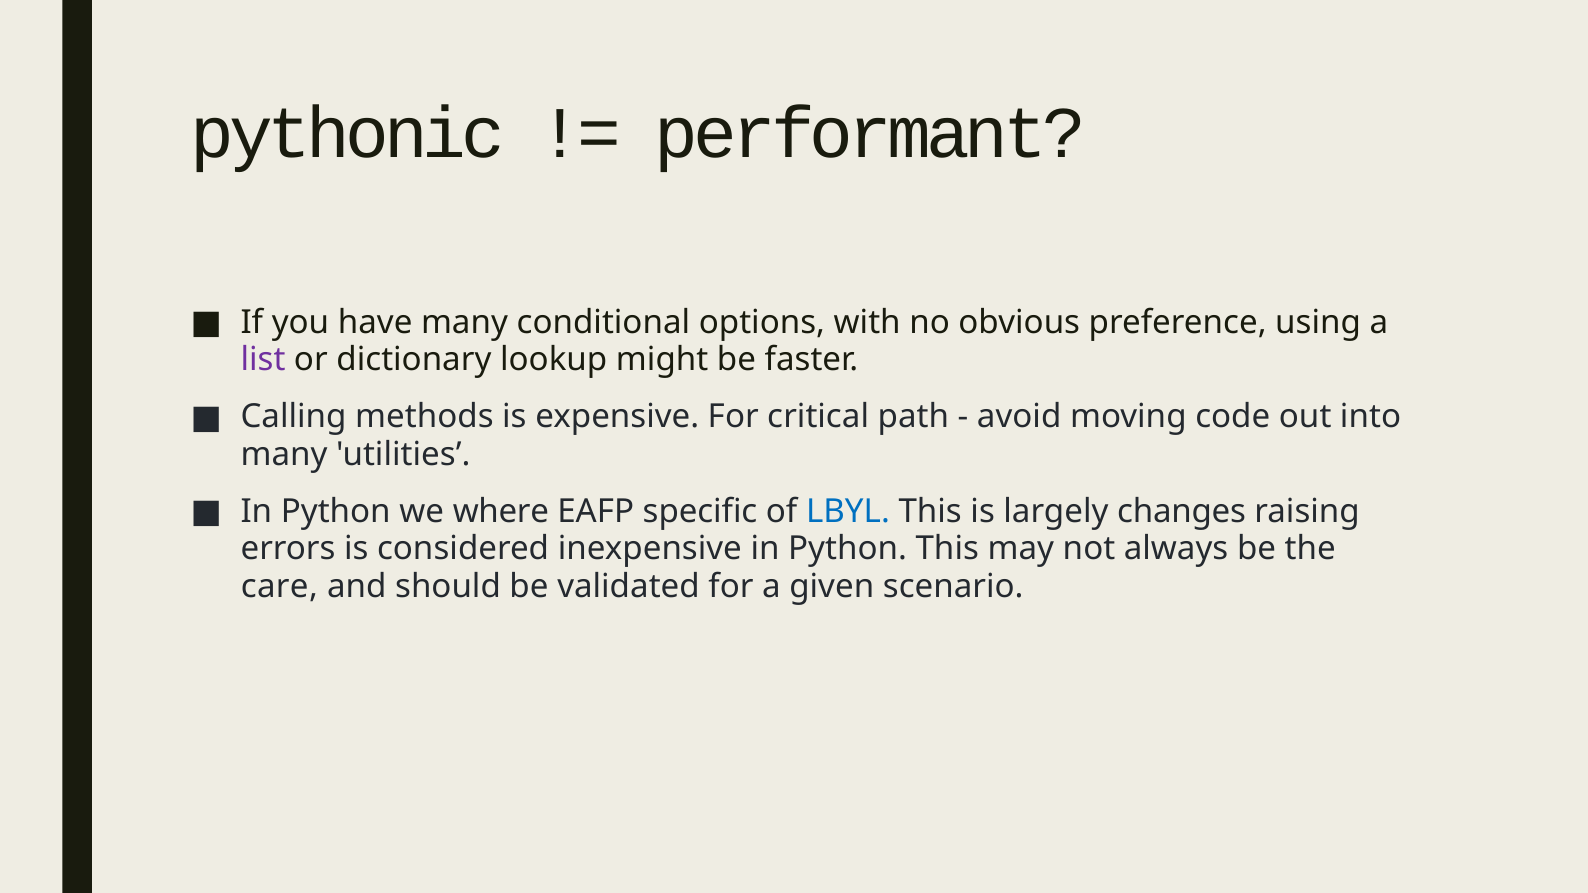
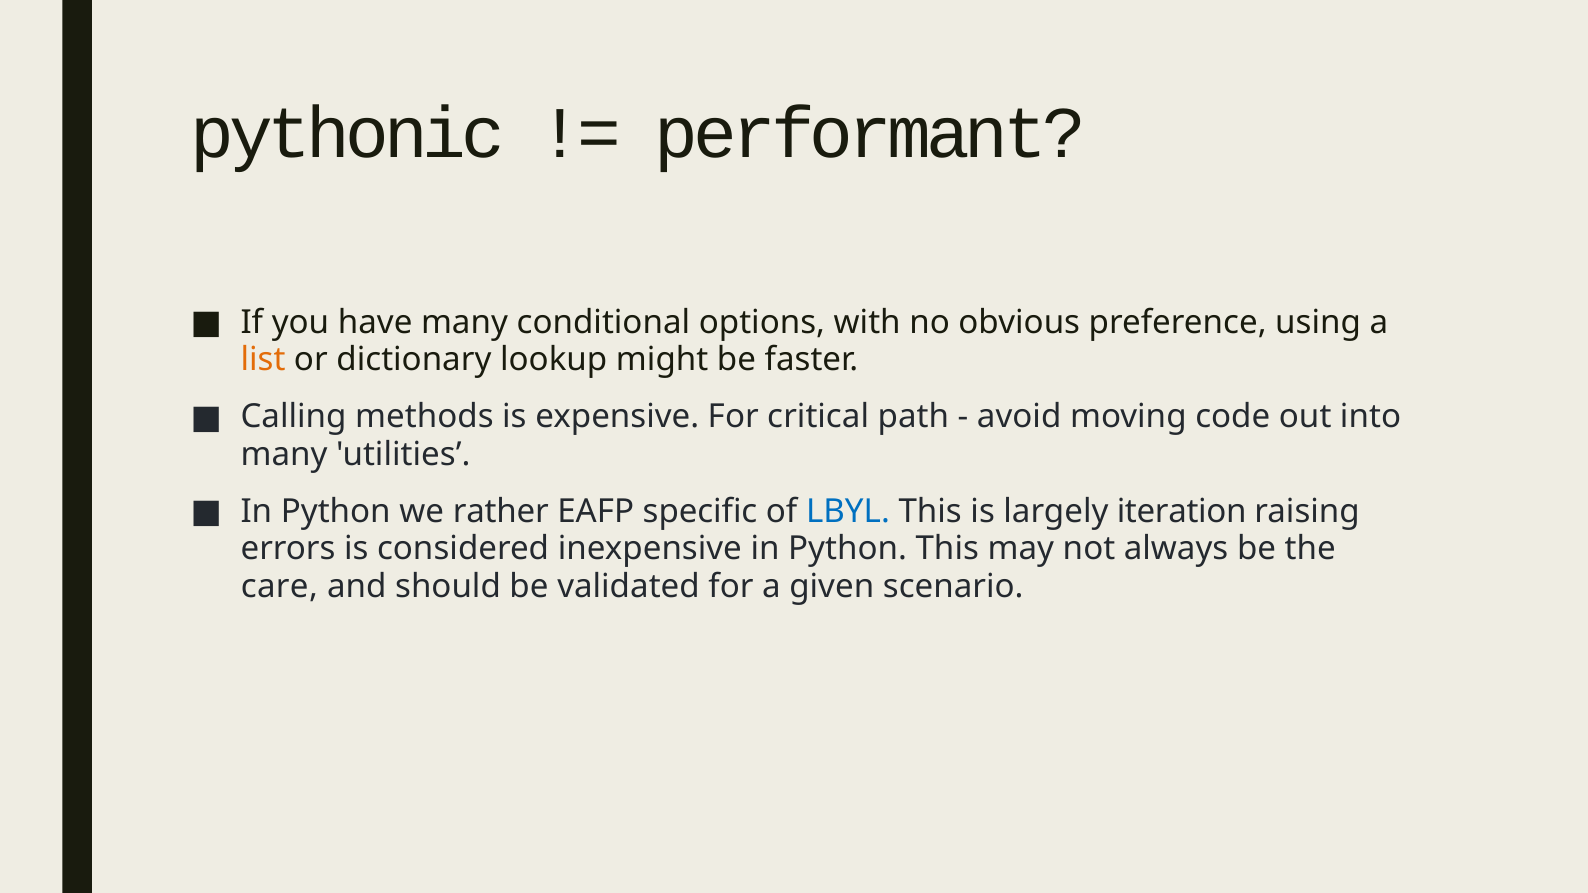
list colour: purple -> orange (263, 360)
where: where -> rather (501, 512)
changes: changes -> iteration (1182, 512)
